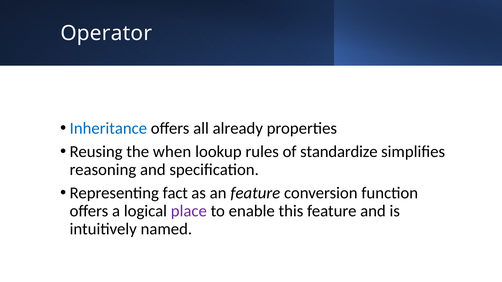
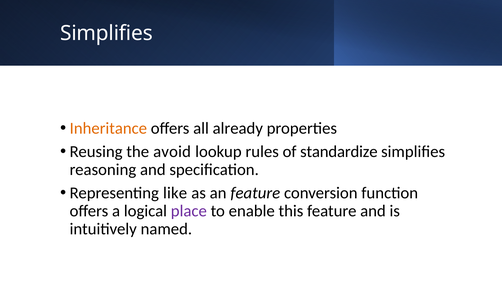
Operator: Operator -> Simplifies (106, 33)
Inheritance colour: blue -> orange (108, 128)
when: when -> avoid (172, 152)
fact: fact -> like (175, 193)
